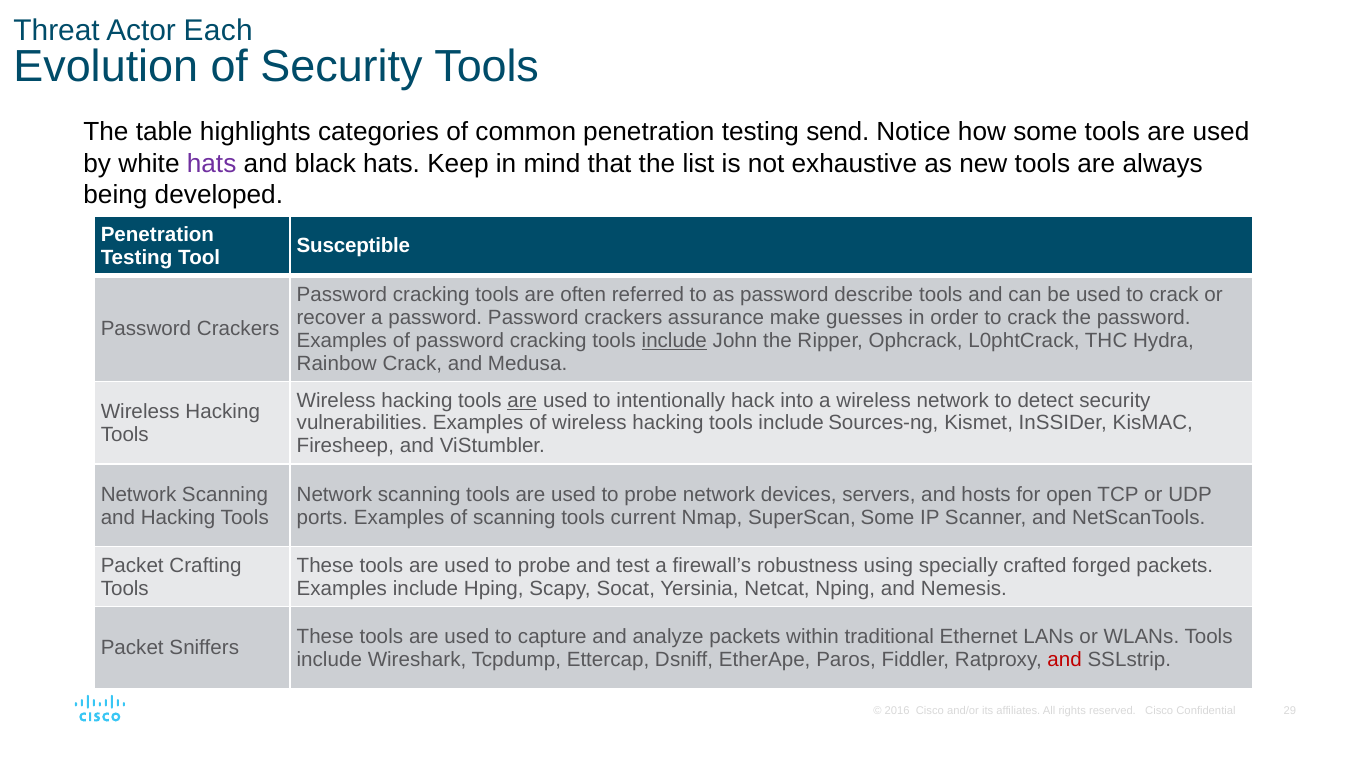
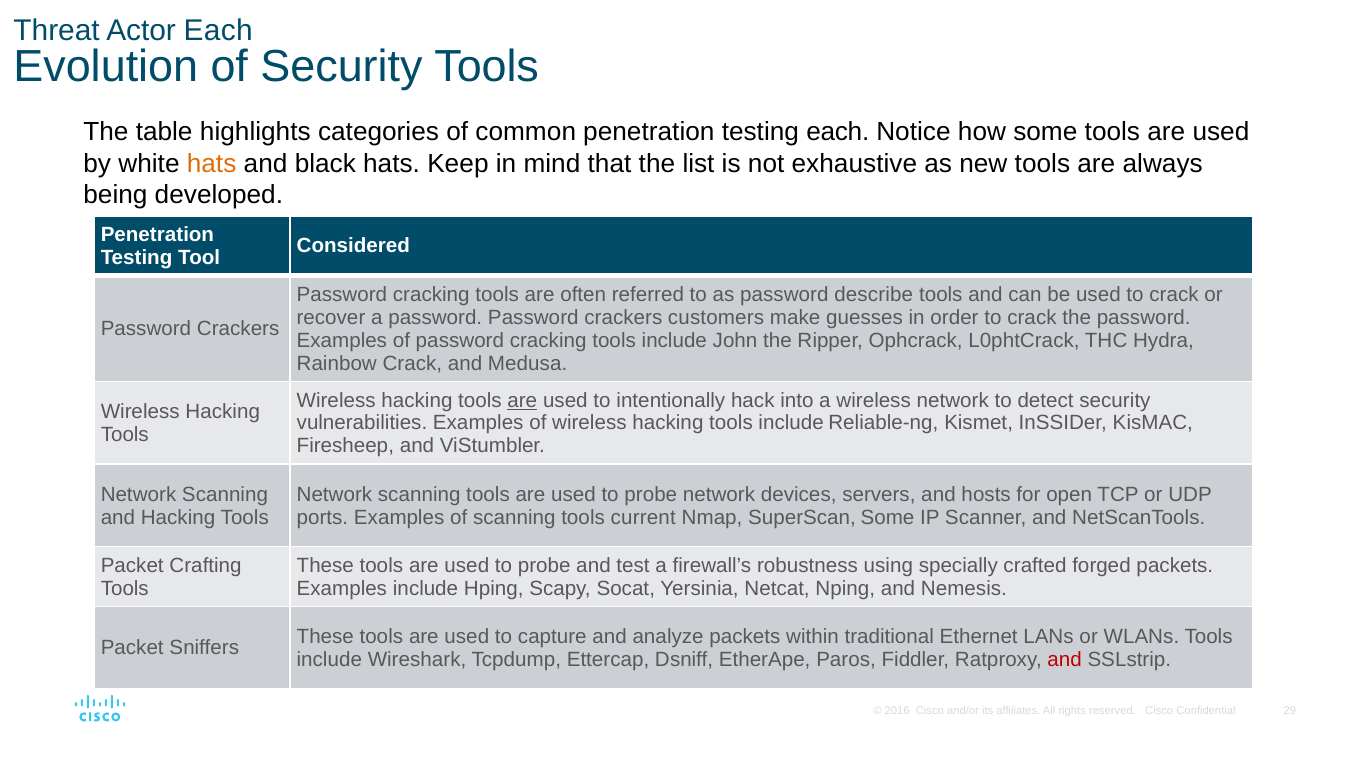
testing send: send -> each (838, 132)
hats colour: purple -> orange (212, 164)
Susceptible: Susceptible -> Considered (353, 246)
assurance: assurance -> customers (716, 317)
include underline: present -> none (674, 340)
Sources-ng: Sources-ng -> Reliable-ng (883, 423)
